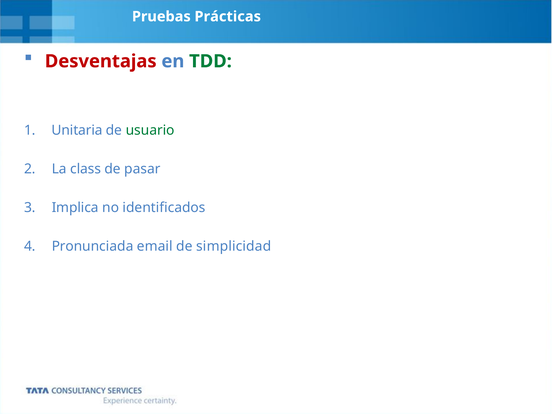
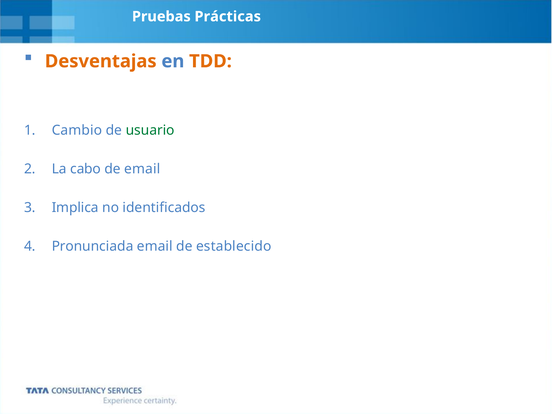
Desventajas colour: red -> orange (101, 61)
TDD colour: green -> orange (210, 61)
Unitaria: Unitaria -> Cambio (77, 130)
class: class -> cabo (86, 169)
de pasar: pasar -> email (142, 169)
simplicidad: simplicidad -> establecido (234, 246)
